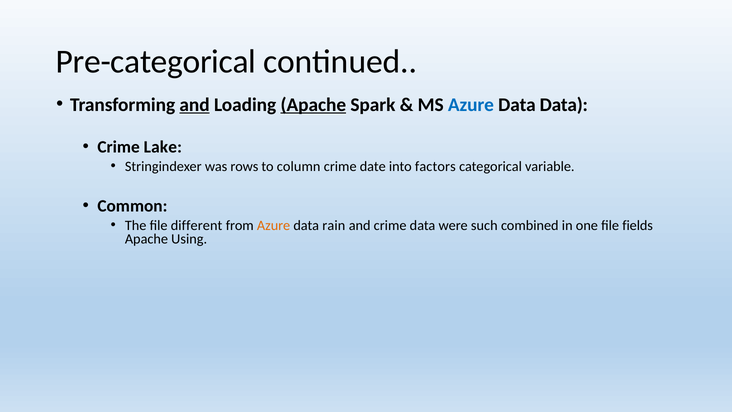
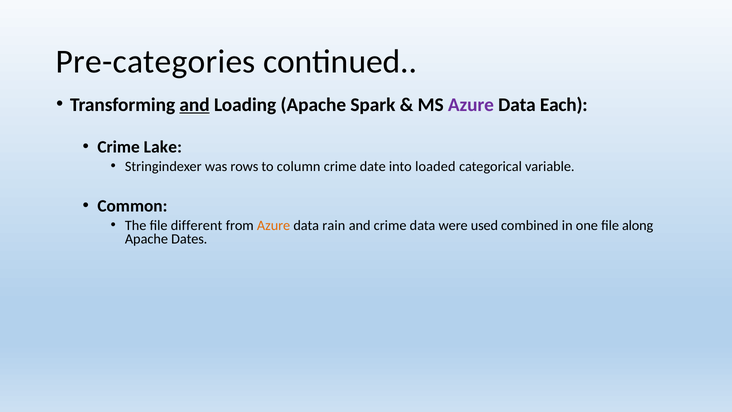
Pre-categorical: Pre-categorical -> Pre-categories (156, 62)
Apache underline: present -> none (313, 105)
Azure colour: blue -> purple (471, 105)
Data Data: Data -> Each (564, 105)
factors: factors -> loaded (435, 166)
such: such -> used (484, 225)
fields: fields -> along (638, 225)
Using: Using -> Dates (189, 239)
